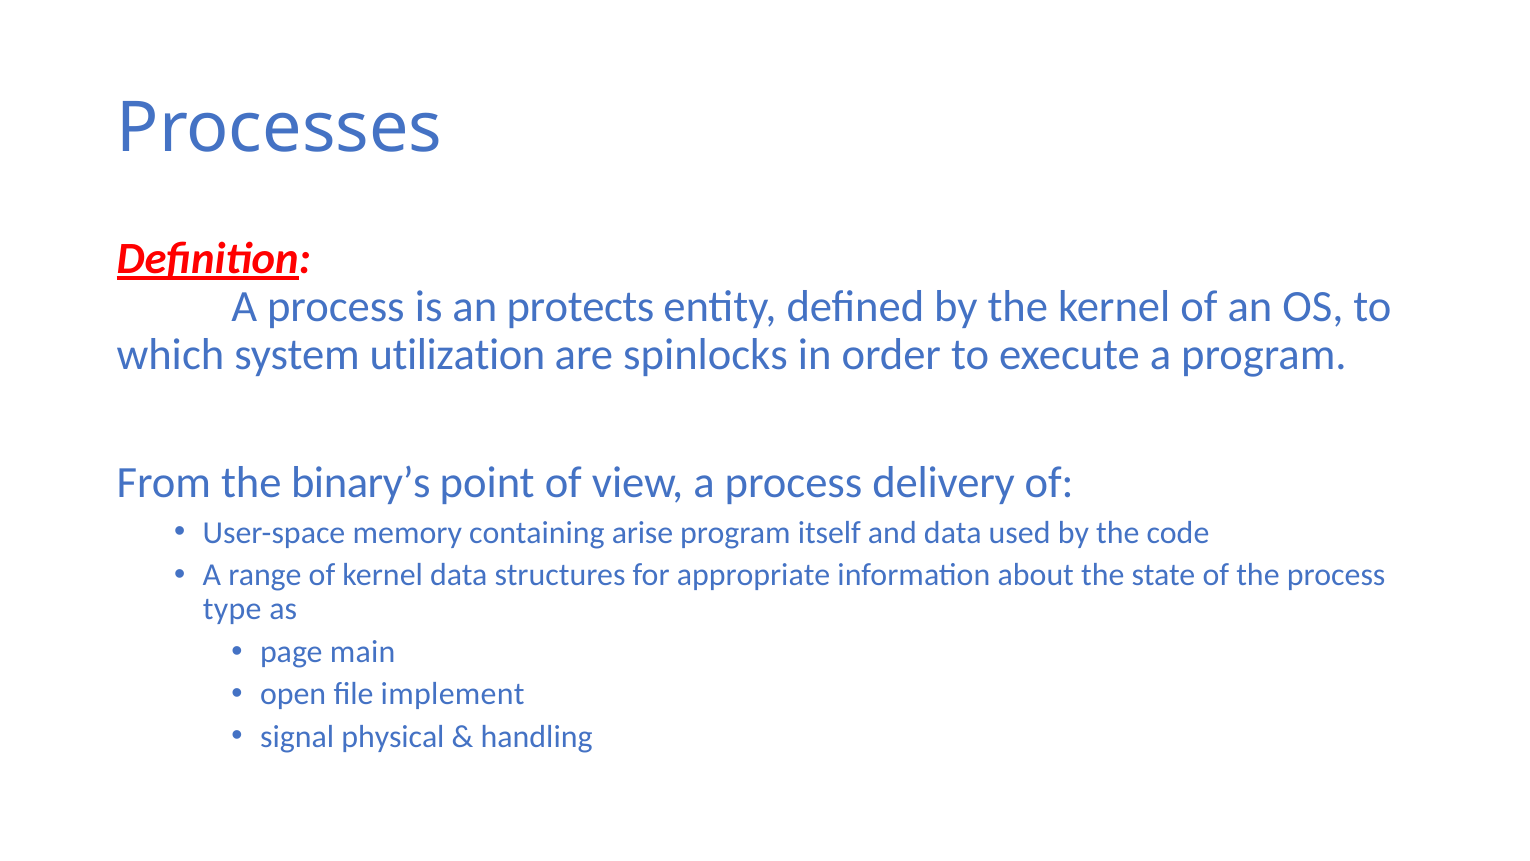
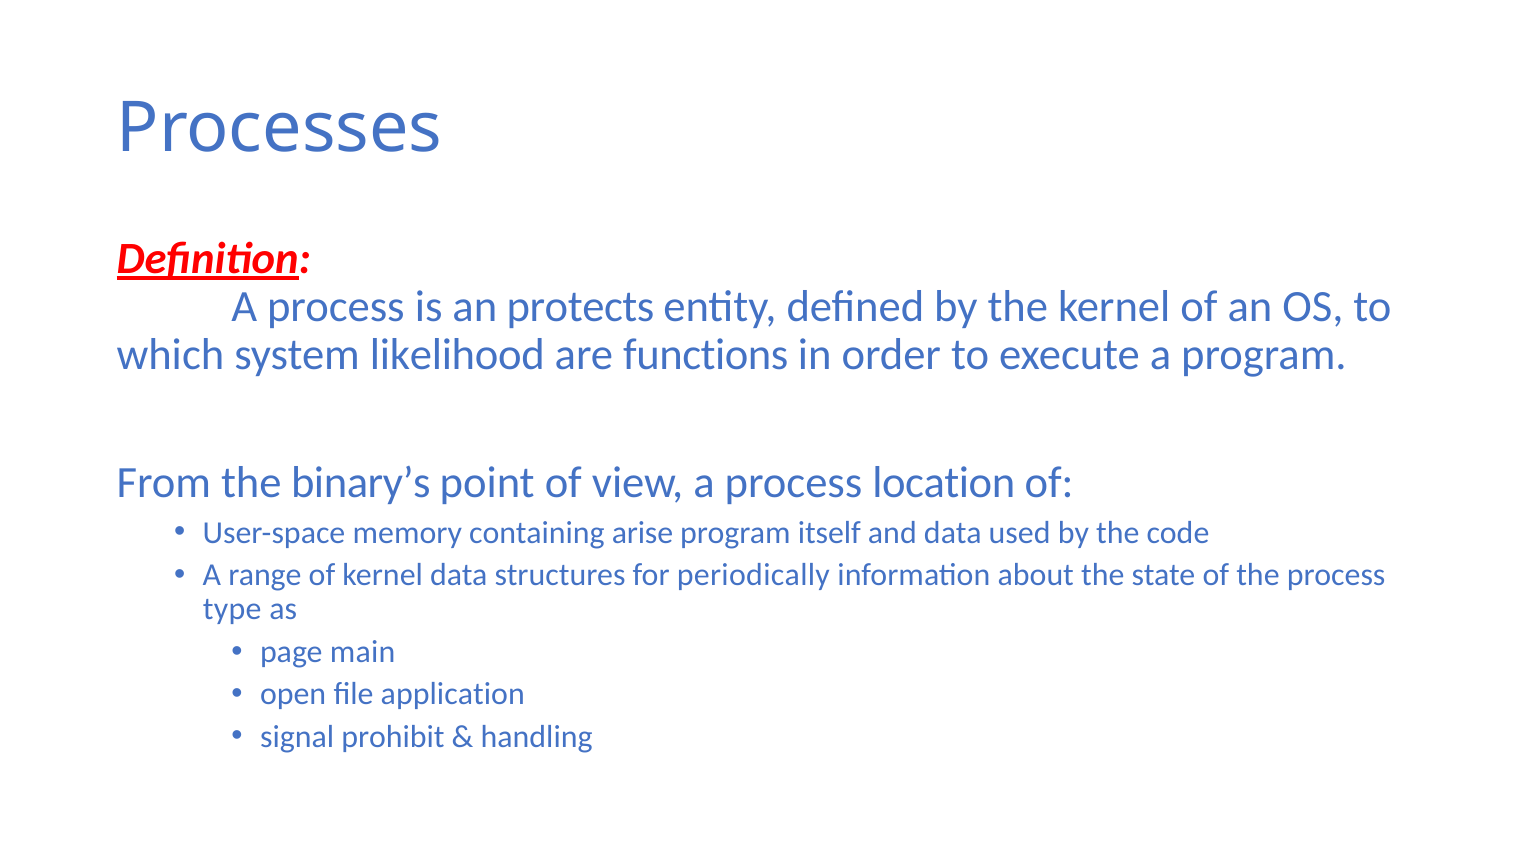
utilization: utilization -> likelihood (457, 355)
spinlocks: spinlocks -> functions (706, 355)
delivery: delivery -> location (944, 483)
appropriate: appropriate -> periodically (753, 575)
implement: implement -> application (453, 694)
physical: physical -> prohibit (393, 736)
